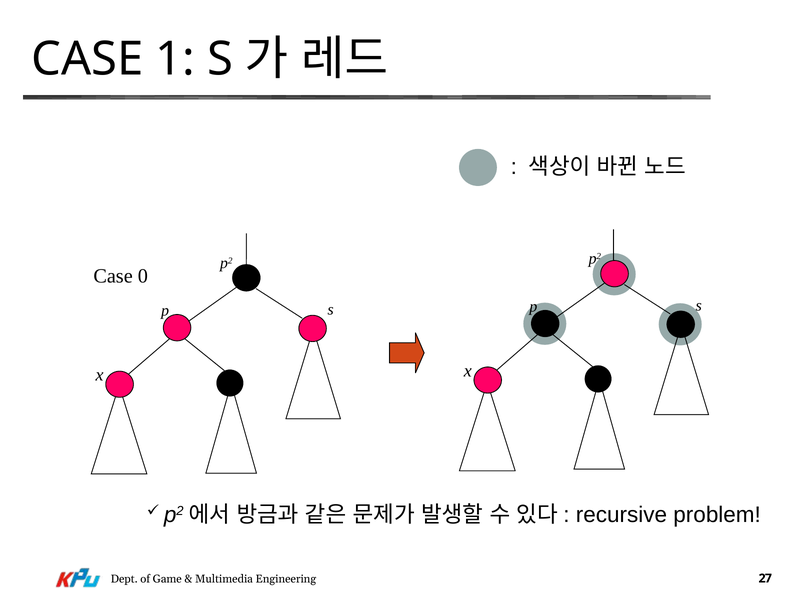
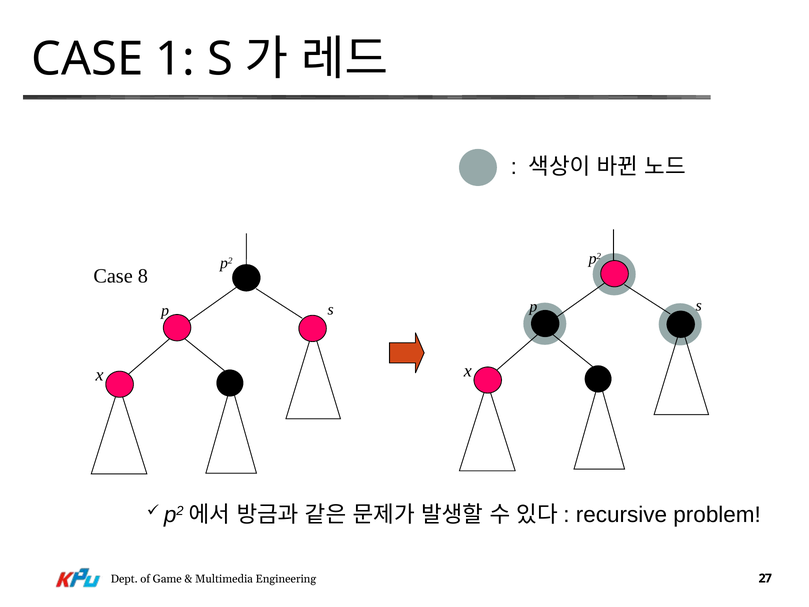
0: 0 -> 8 (143, 276)
